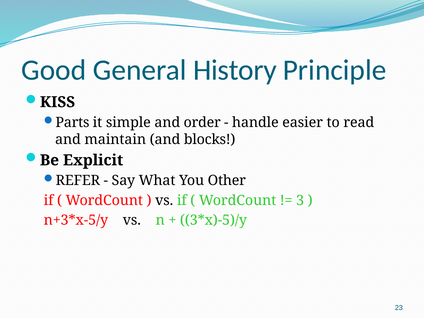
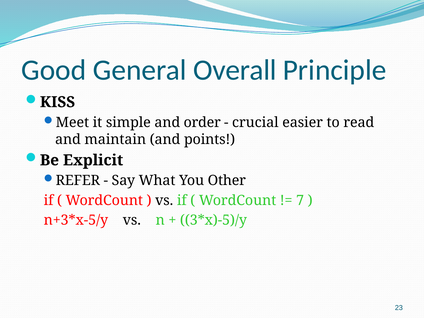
History: History -> Overall (235, 70)
Parts: Parts -> Meet (72, 123)
handle: handle -> crucial (255, 123)
blocks: blocks -> points (210, 139)
3: 3 -> 7 (300, 200)
